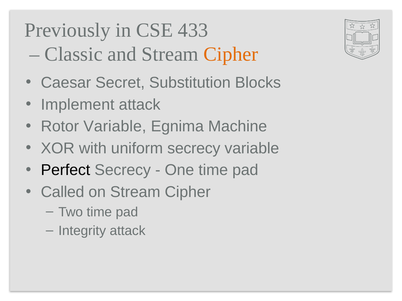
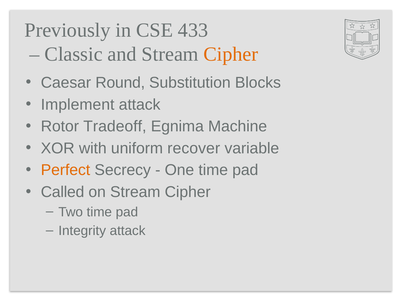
Secret: Secret -> Round (120, 83)
Rotor Variable: Variable -> Tradeoff (115, 127)
uniform secrecy: secrecy -> recover (194, 149)
Perfect colour: black -> orange (66, 170)
